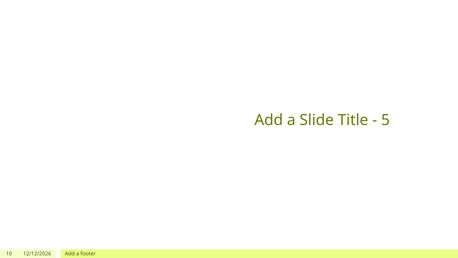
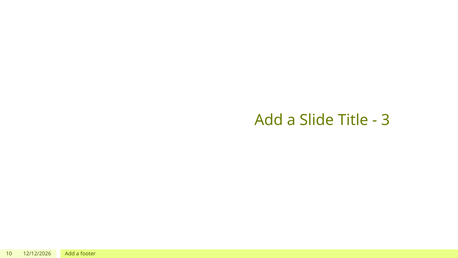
5: 5 -> 3 (385, 120)
